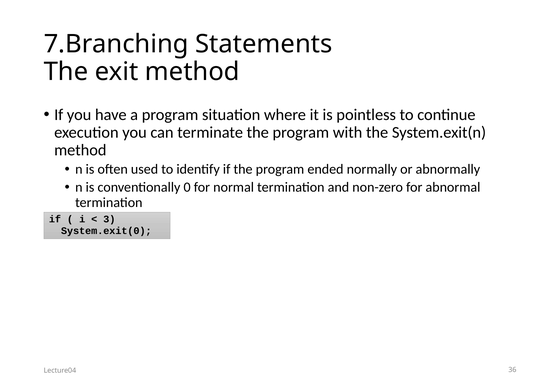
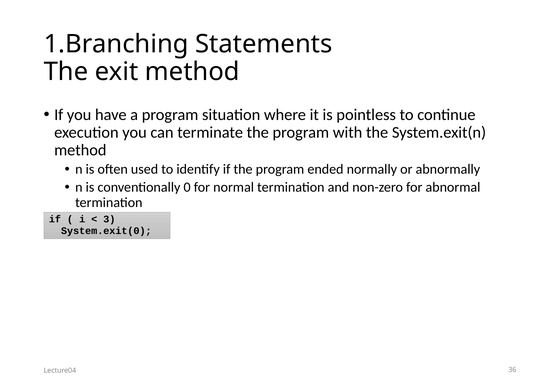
7.Branching: 7.Branching -> 1.Branching (116, 44)
